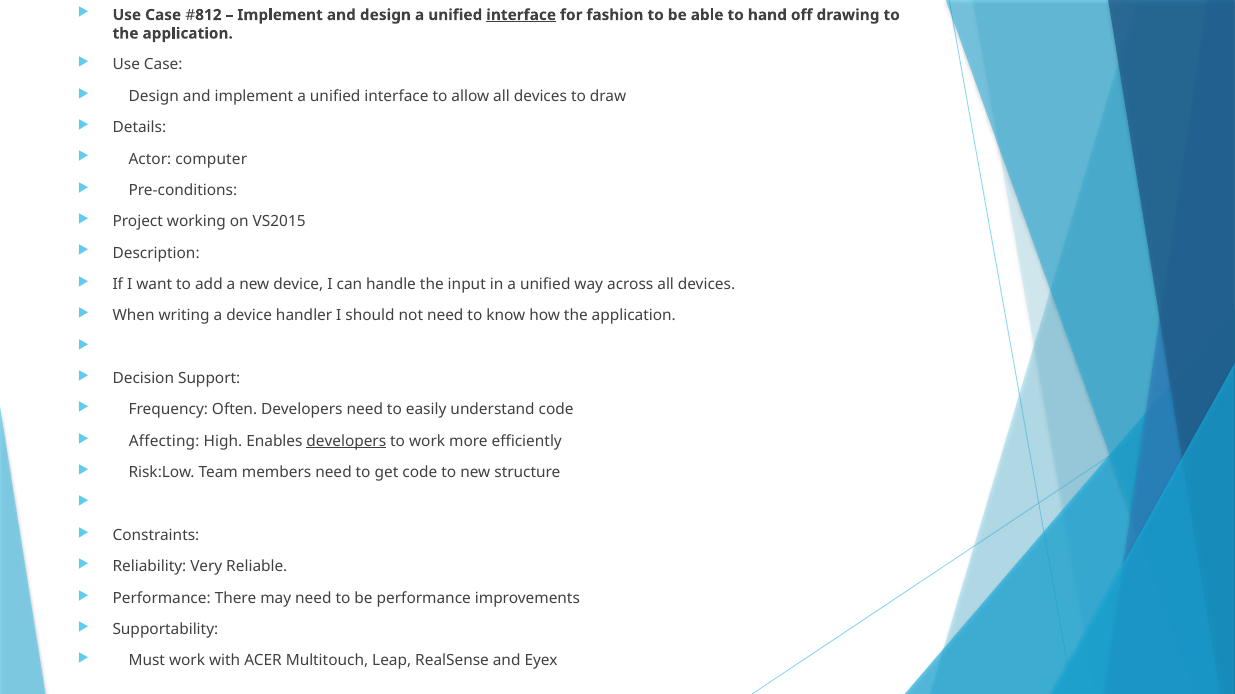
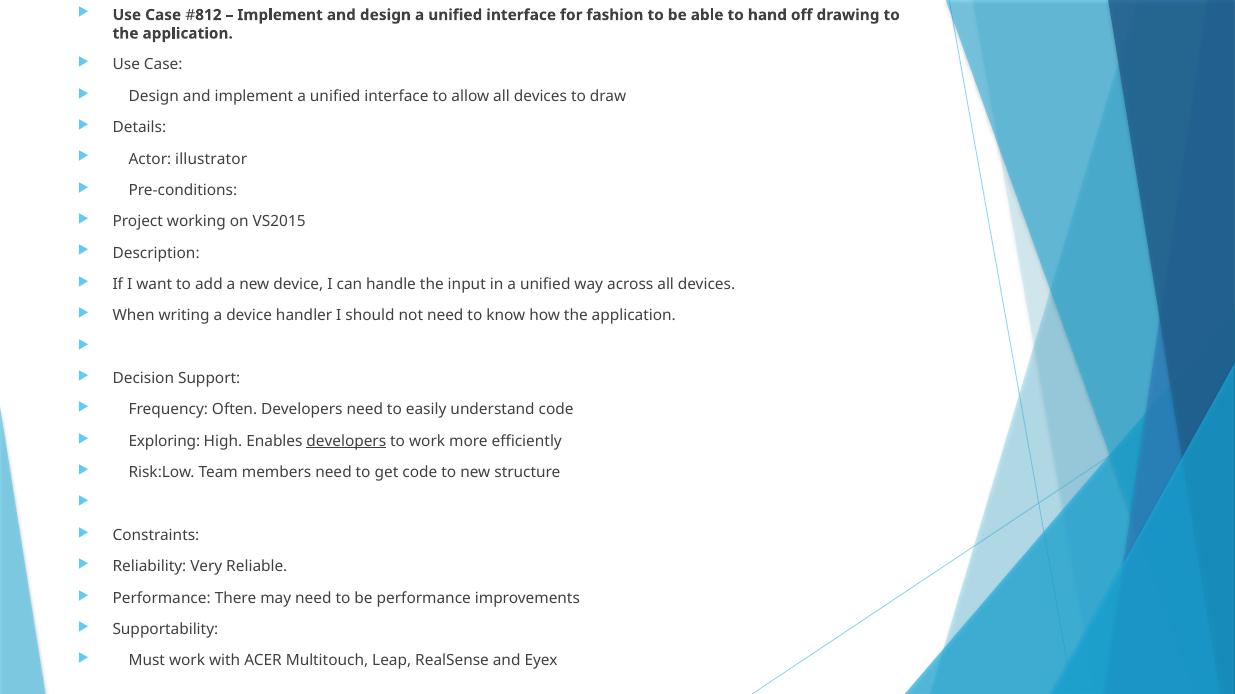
interface underline: present -> none (521, 15)
computer: computer -> illustrator (211, 159)
Affecting: Affecting -> Exploring (164, 442)
